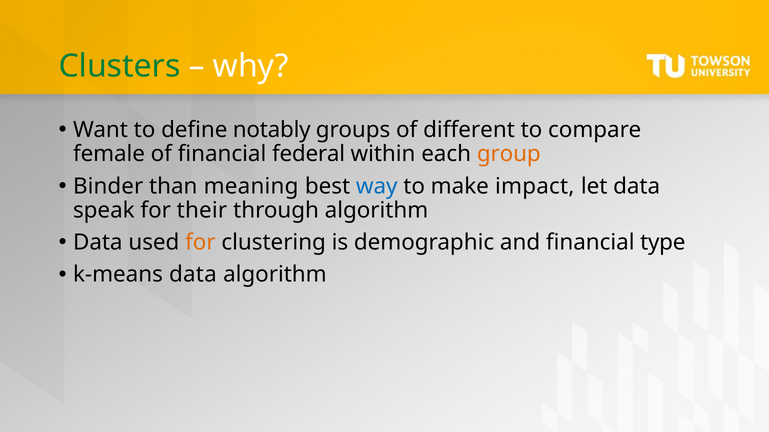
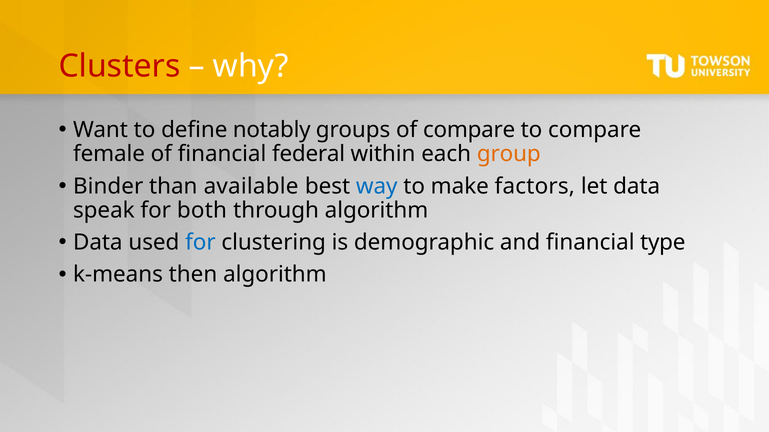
Clusters colour: green -> red (119, 66)
of different: different -> compare (469, 130)
meaning: meaning -> available (251, 186)
impact: impact -> factors (535, 186)
their: their -> both (202, 211)
for colour: orange -> blue (200, 243)
k-means data: data -> then (193, 275)
